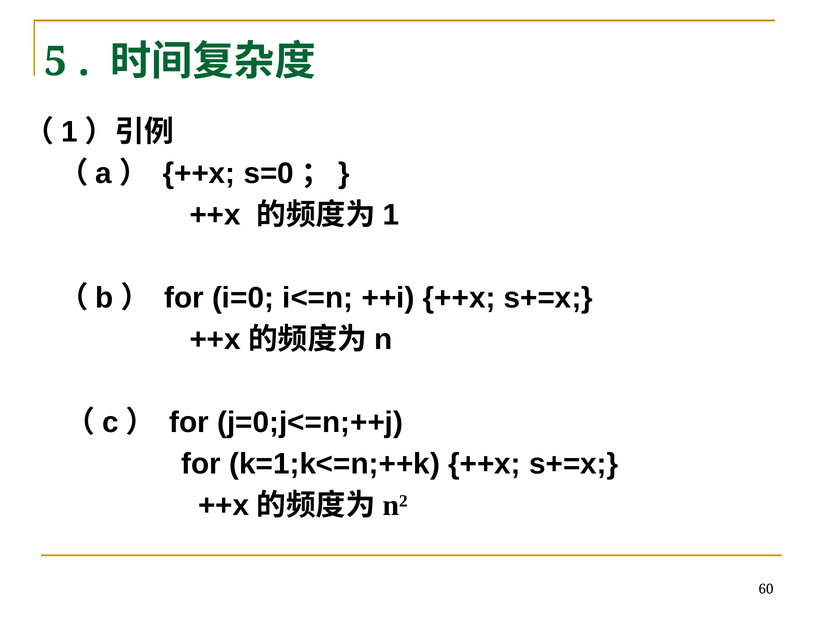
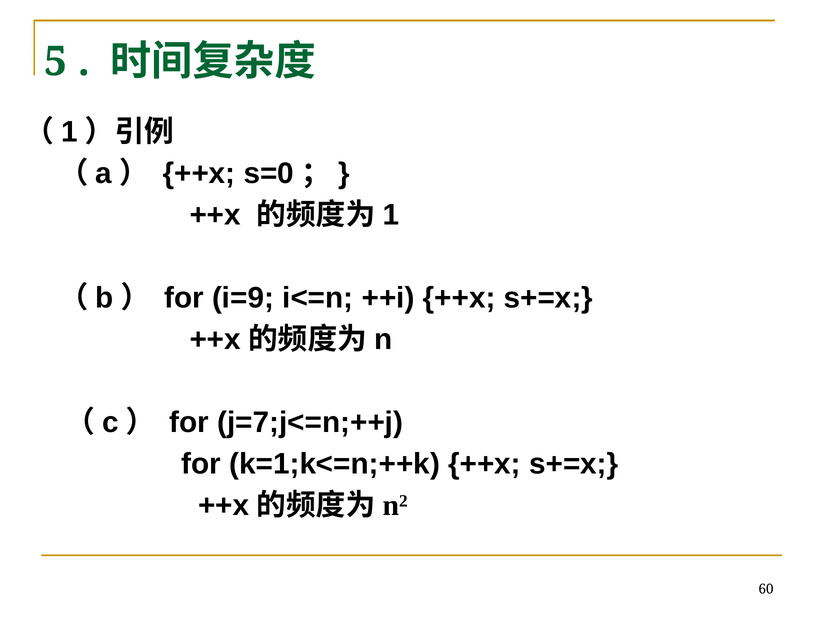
i=0: i=0 -> i=9 (243, 298)
j=0;j<=n;++j: j=0;j<=n;++j -> j=7;j<=n;++j (310, 423)
